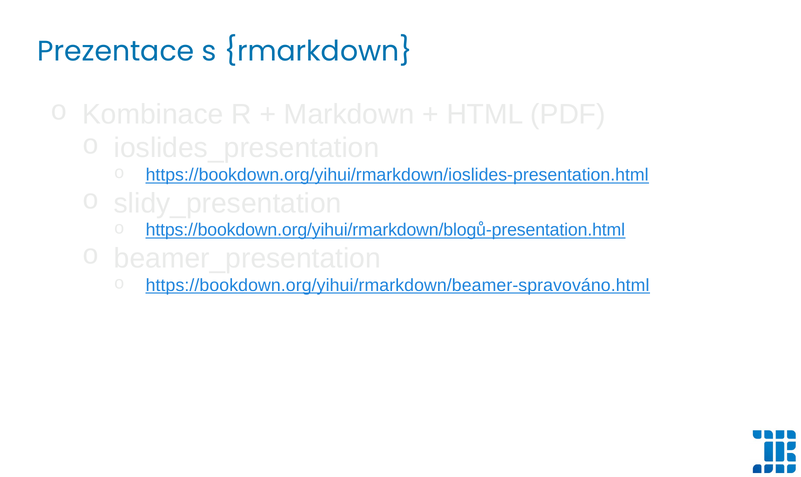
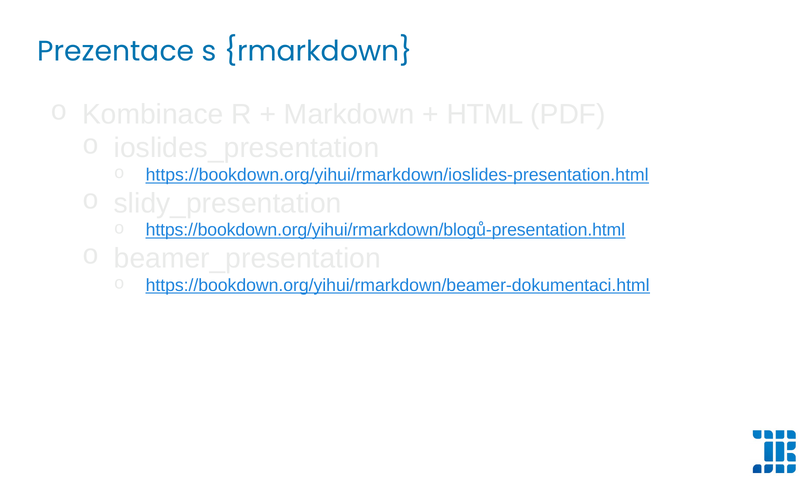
https://bookdown.org/yihui/rmarkdown/beamer-spravováno.html: https://bookdown.org/yihui/rmarkdown/beamer-spravováno.html -> https://bookdown.org/yihui/rmarkdown/beamer-dokumentaci.html (398, 285)
